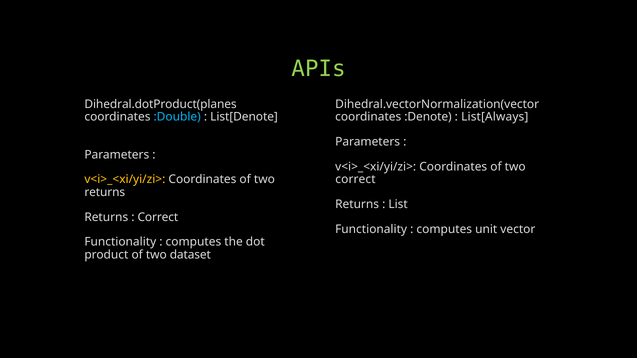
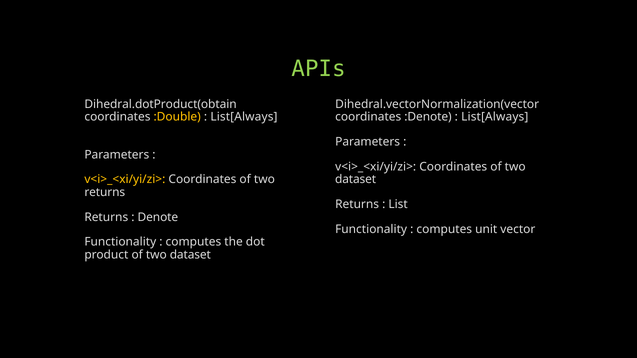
Dihedral.dotProduct(planes: Dihedral.dotProduct(planes -> Dihedral.dotProduct(obtain (161, 104)
:Double colour: light blue -> yellow (177, 117)
List[Denote: List[Denote -> List[Always (244, 117)
correct: correct -> dataset (356, 180)
Correct: Correct -> Denote (158, 217)
